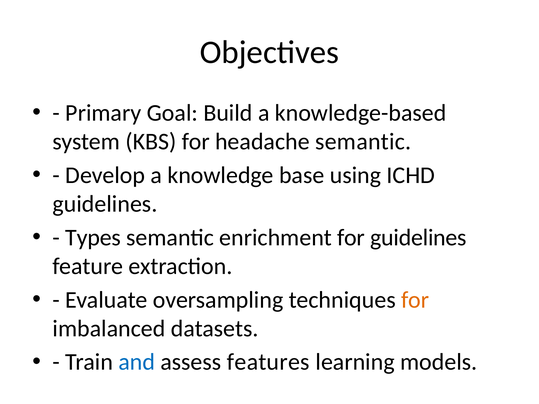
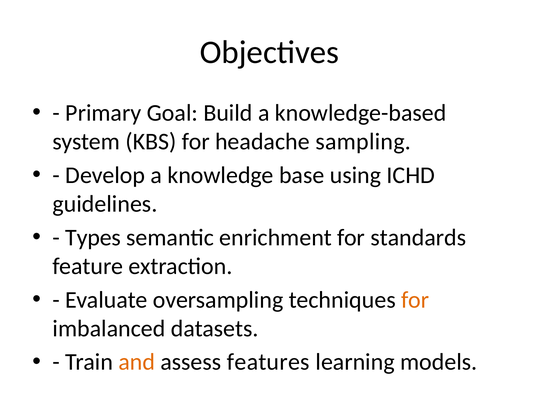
headache semantic: semantic -> sampling (363, 142)
for guidelines: guidelines -> standards (418, 238)
and colour: blue -> orange (137, 362)
